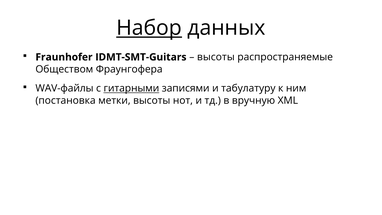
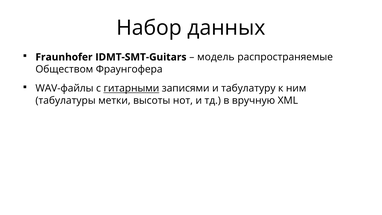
Набор underline: present -> none (149, 28)
высоты: высоты -> модель (216, 57)
постановка: постановка -> табулатуры (66, 100)
